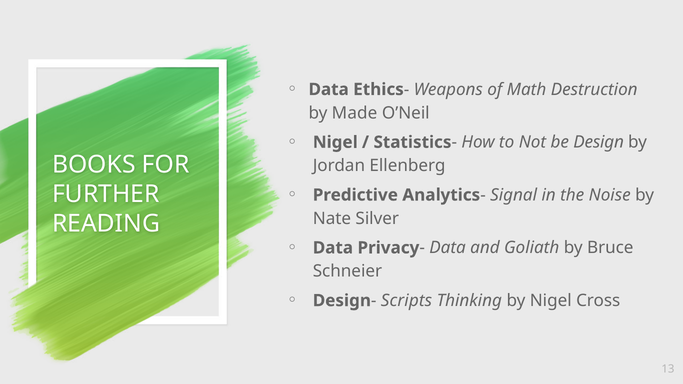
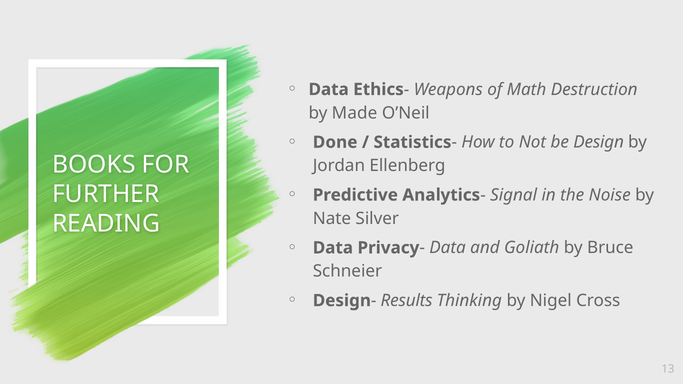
Nigel: Nigel -> Done (335, 142)
Scripts: Scripts -> Results (407, 301)
